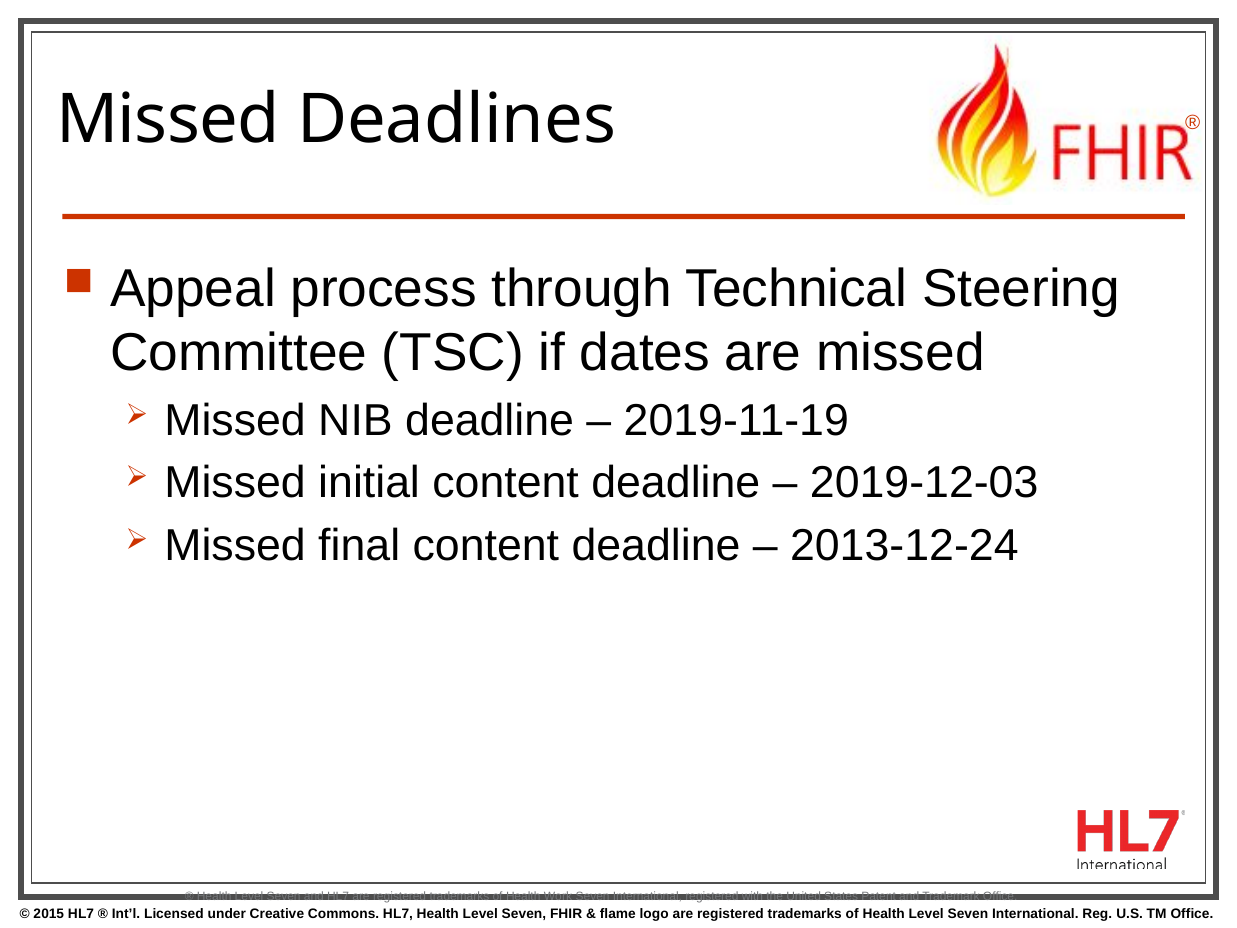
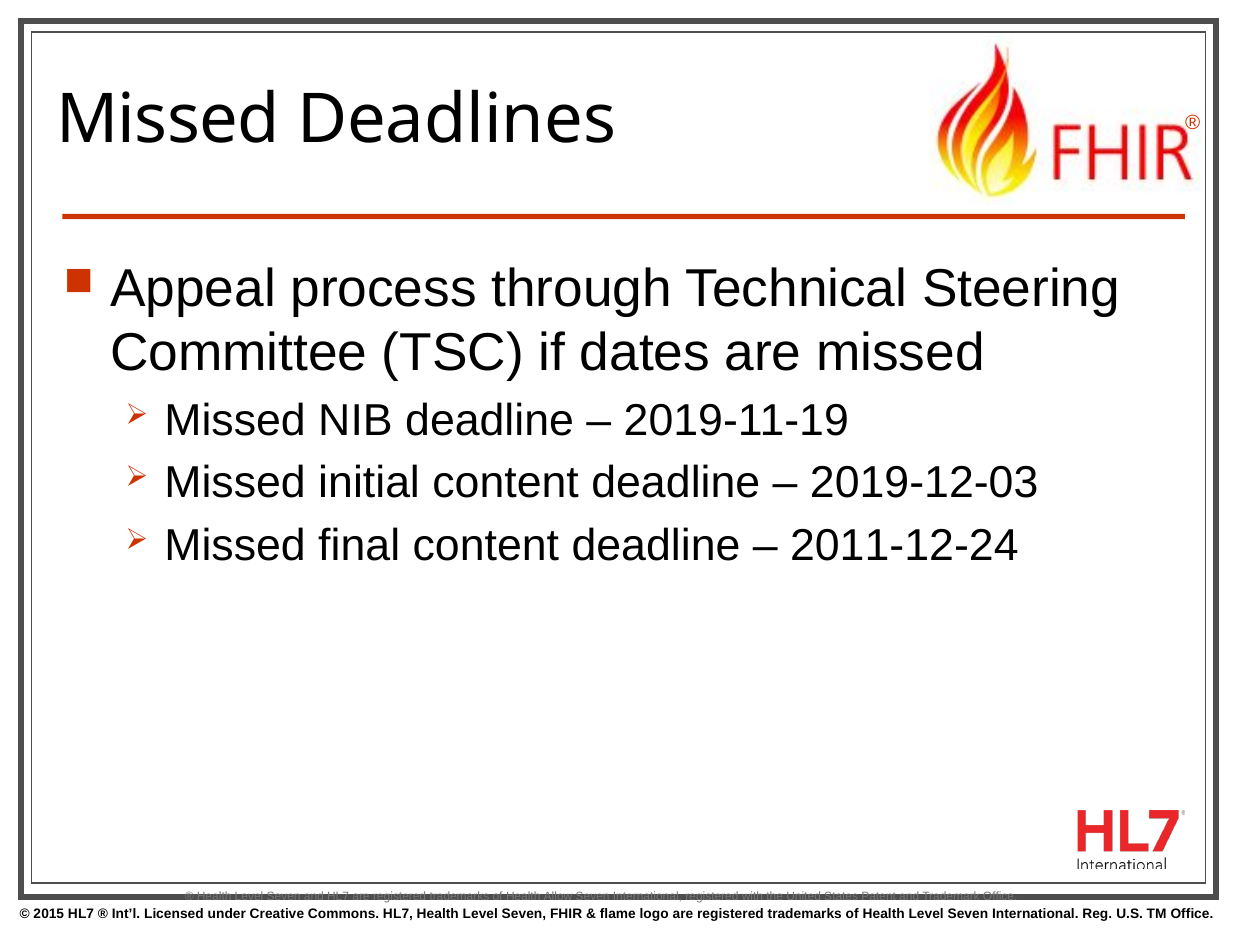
2013-12-24: 2013-12-24 -> 2011-12-24 (904, 545)
Work: Work -> Allow (558, 896)
